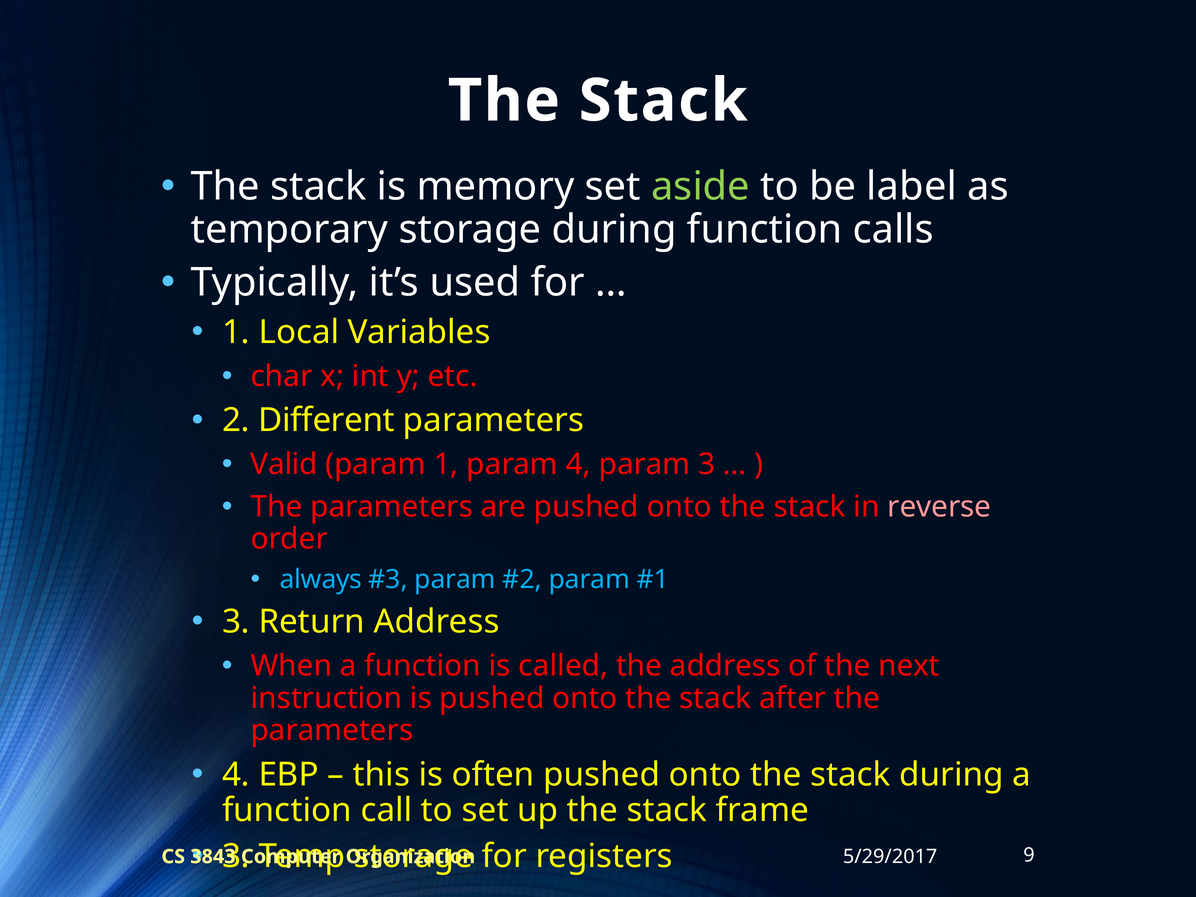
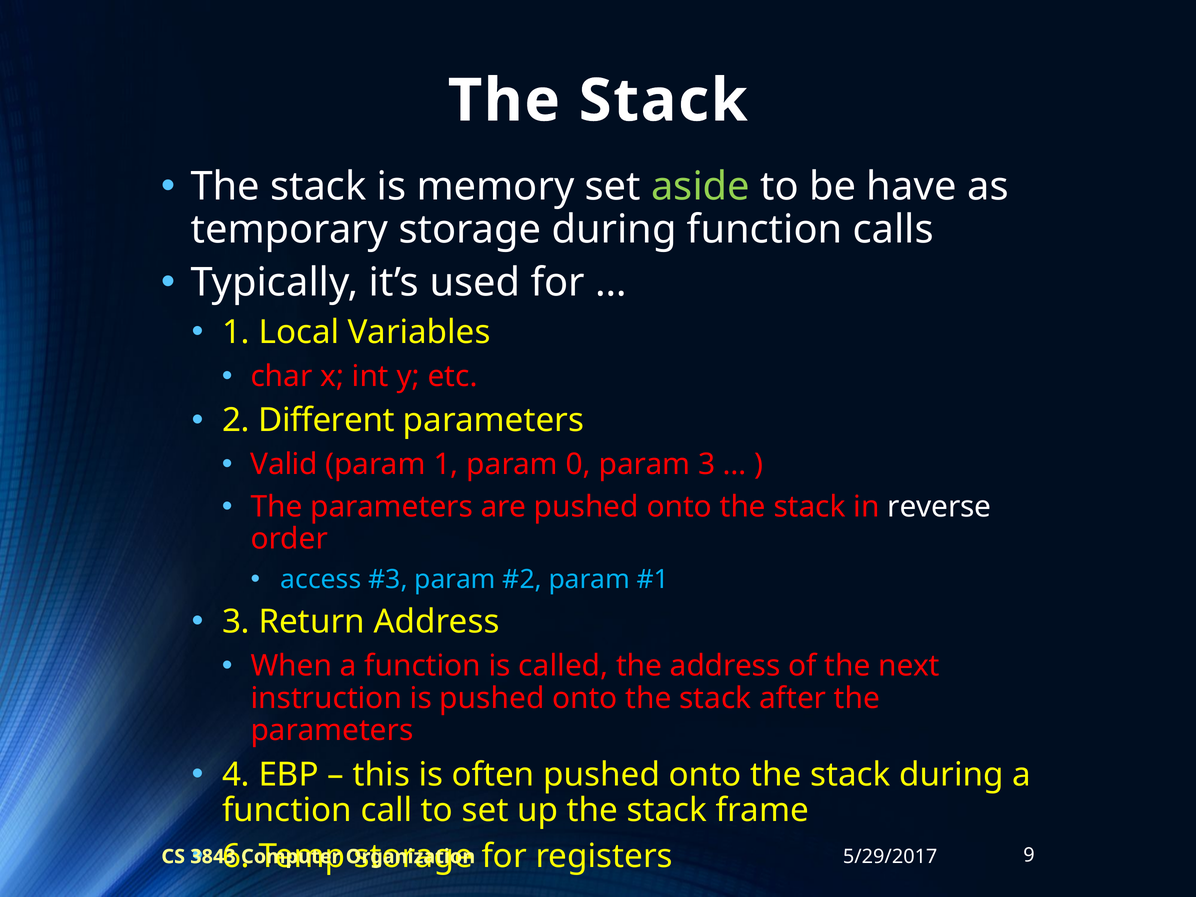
label: label -> have (912, 187)
param 4: 4 -> 0 (578, 465)
reverse colour: pink -> white (939, 507)
always: always -> access (321, 580)
3: 3 -> 6 (236, 856)
